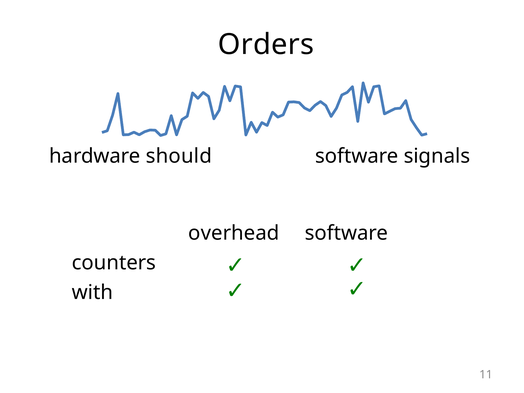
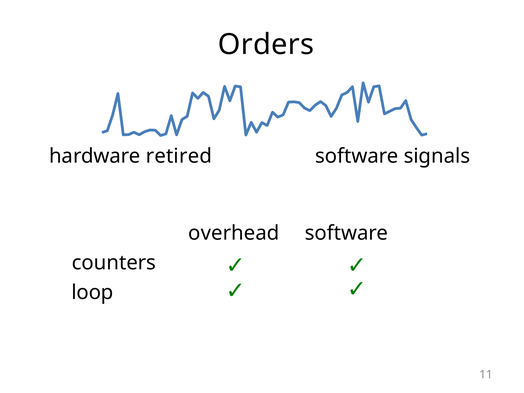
should: should -> retired (179, 156)
with: with -> loop (92, 293)
